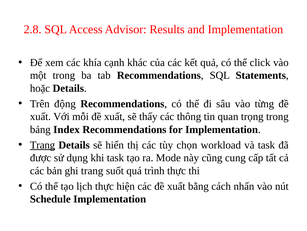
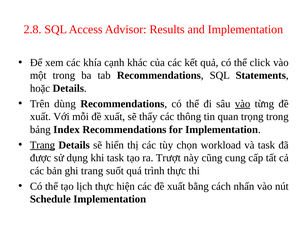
động: động -> dùng (65, 103)
vào underline: none -> present (243, 103)
Mode: Mode -> Trượt (168, 157)
